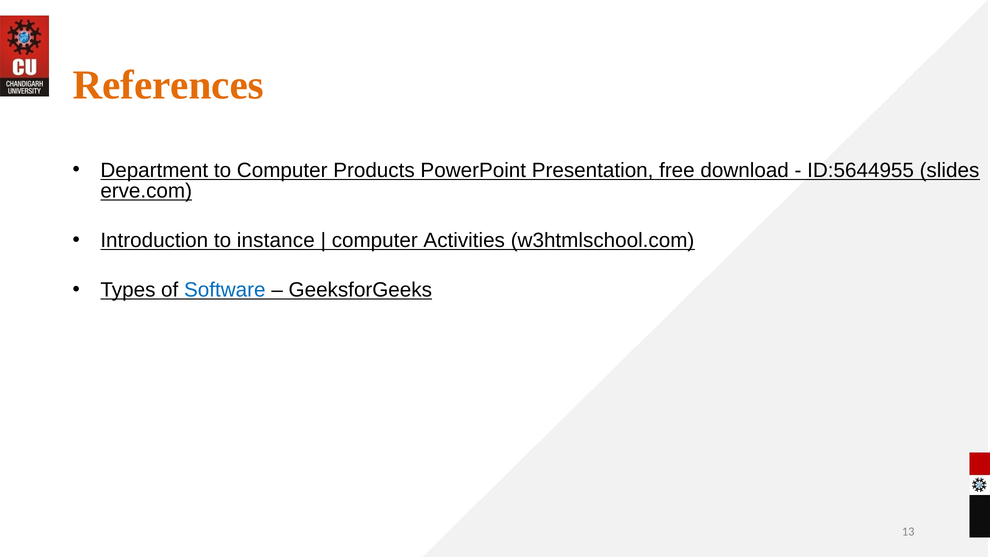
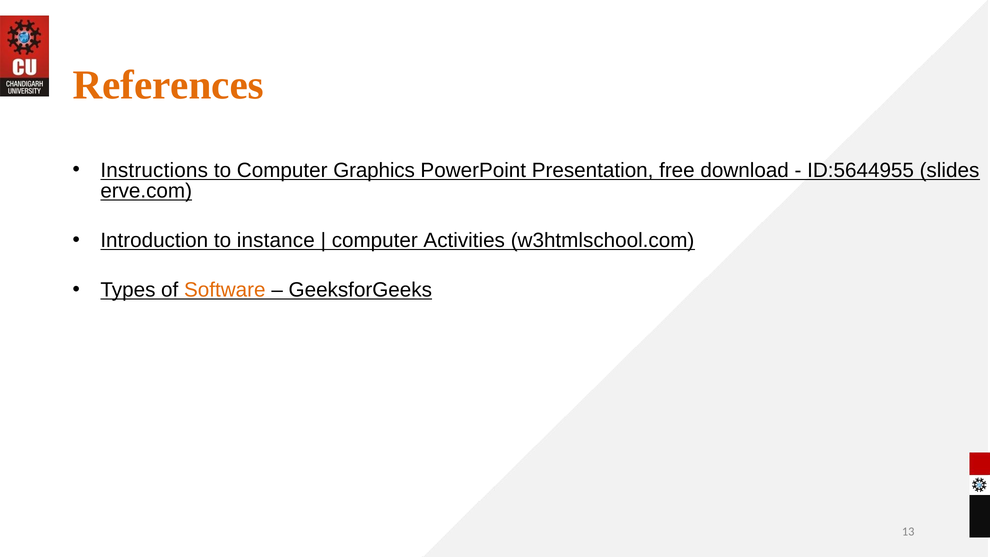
Department: Department -> Instructions (154, 170)
Products: Products -> Graphics (374, 170)
Software colour: blue -> orange (225, 290)
